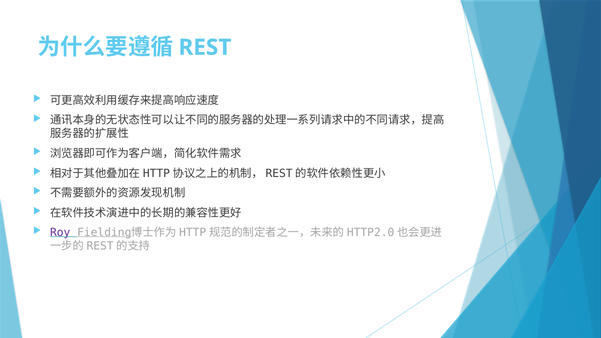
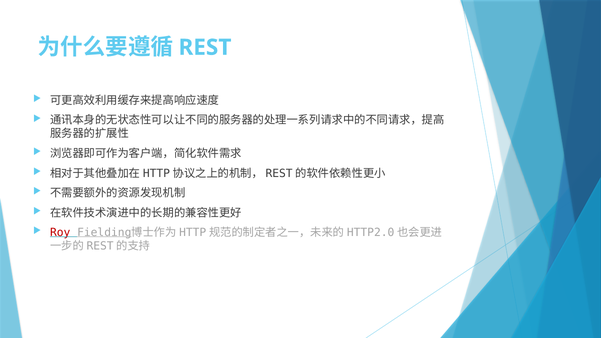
Roy colour: purple -> red (60, 233)
